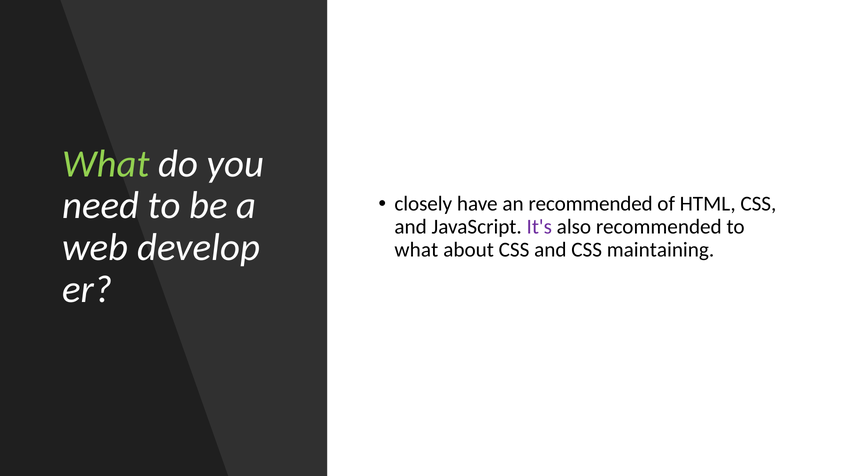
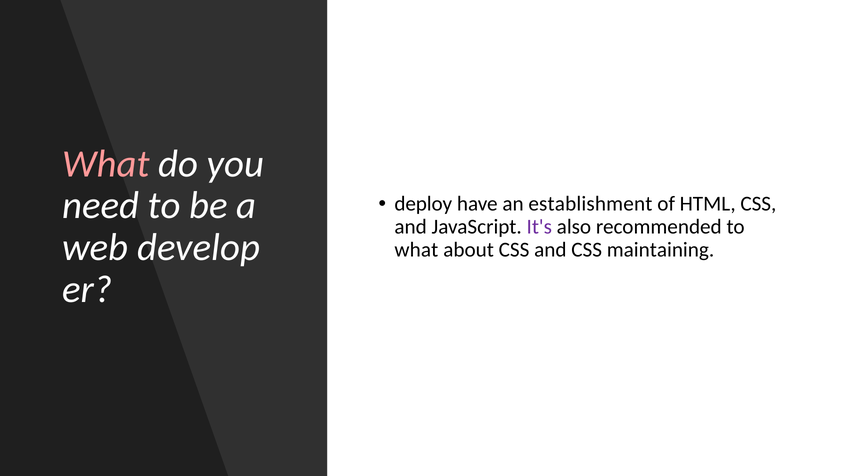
What colour: light green -> pink (106, 164)
closely: closely -> deploy (423, 204)
an recommended: recommended -> establishment (590, 204)
